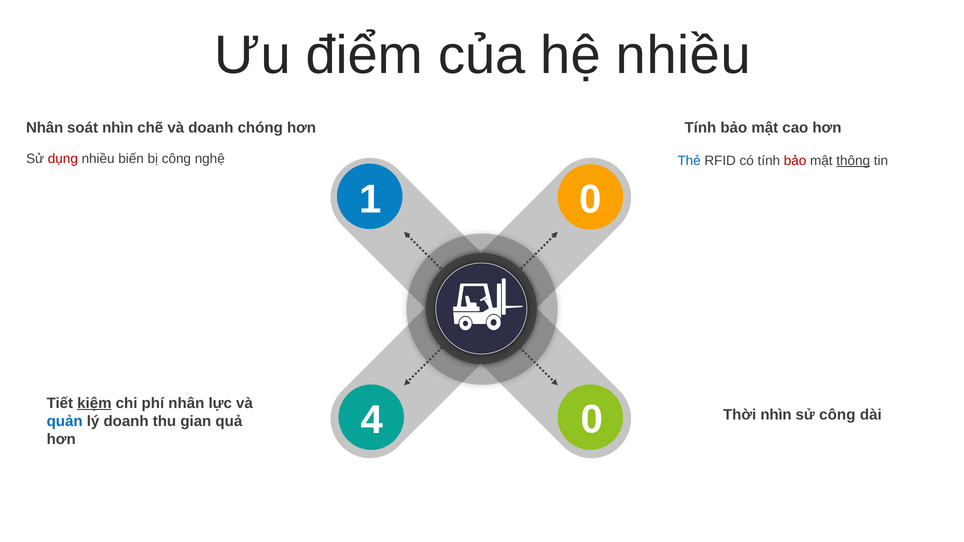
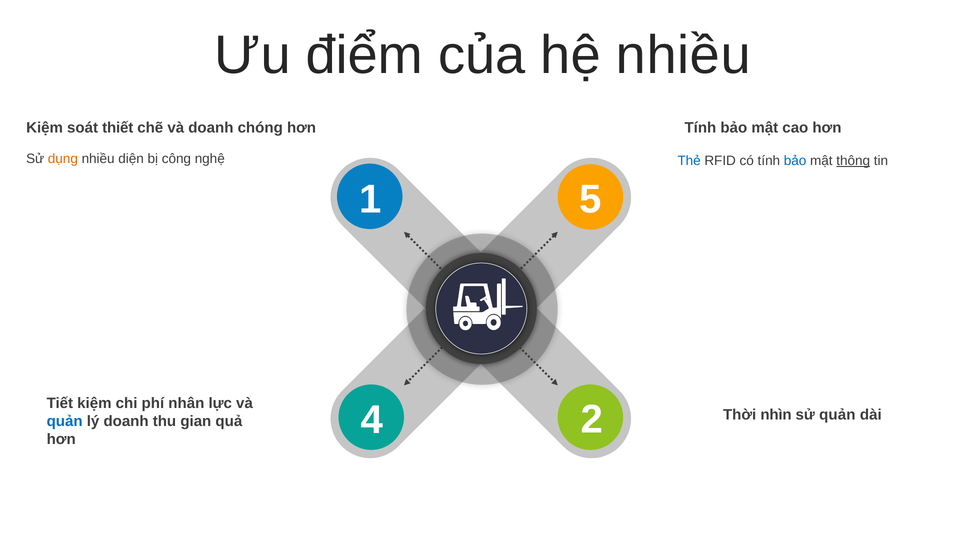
Nhân: Nhân -> Kiệm (45, 128)
soát nhìn: nhìn -> thiết (118, 128)
dụng colour: red -> orange (63, 159)
biến: biến -> diện (131, 159)
bảo colour: red -> blue (795, 161)
1 0: 0 -> 5 (590, 200)
kiệm underline: present -> none (94, 403)
4 0: 0 -> 2 (592, 419)
sử công: công -> quản (837, 415)
